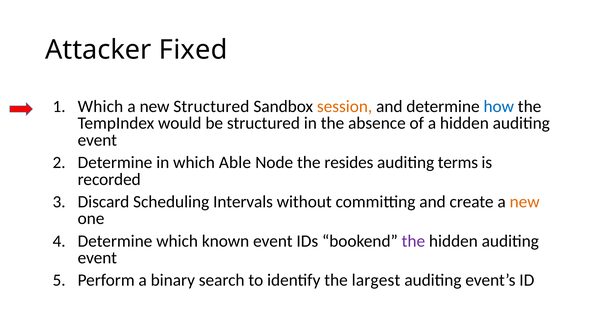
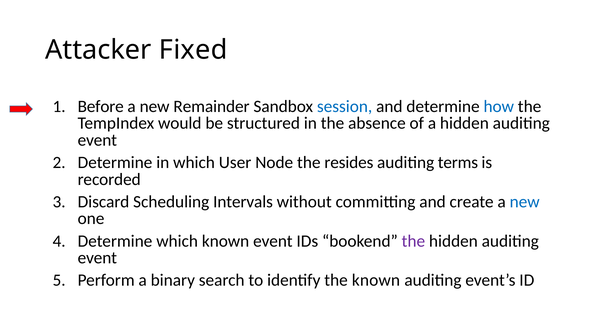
Which: Which -> Before (101, 106)
new Structured: Structured -> Remainder (211, 106)
session colour: orange -> blue (345, 106)
Able: Able -> User (235, 162)
new colour: orange -> blue (525, 201)
the largest: largest -> known (376, 280)
